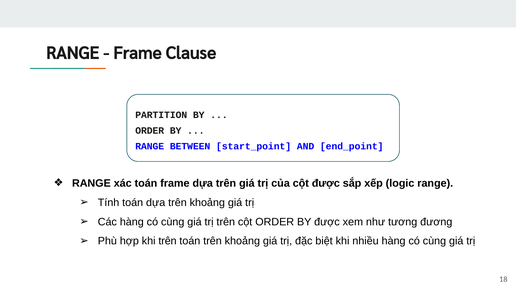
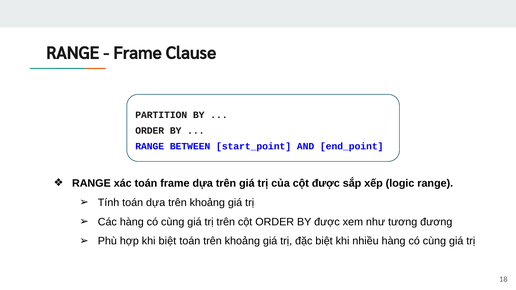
khi trên: trên -> biệt (167, 241)
